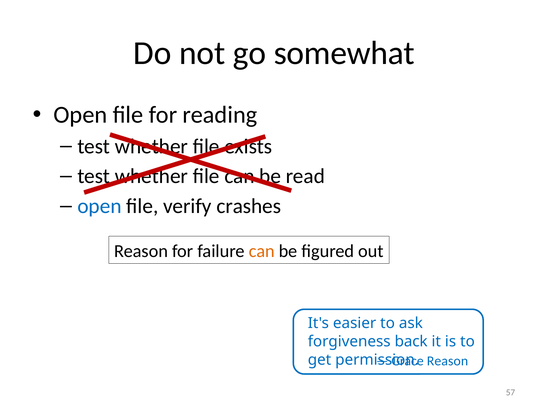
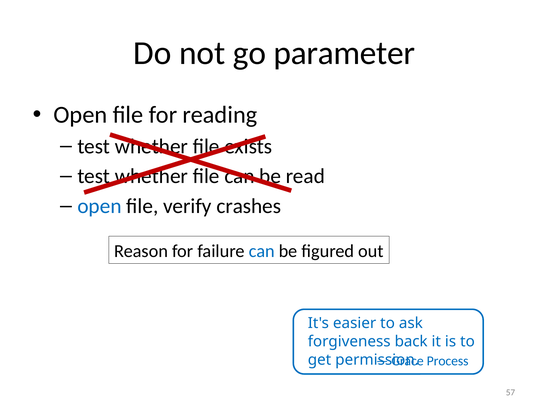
somewhat: somewhat -> parameter (344, 53)
can colour: orange -> blue (262, 251)
Reason: Reason -> Process (448, 361)
